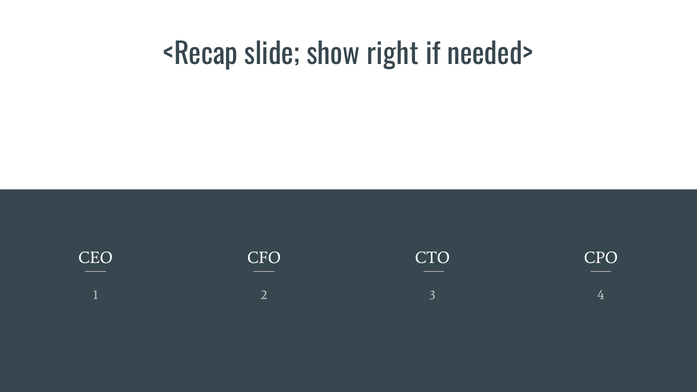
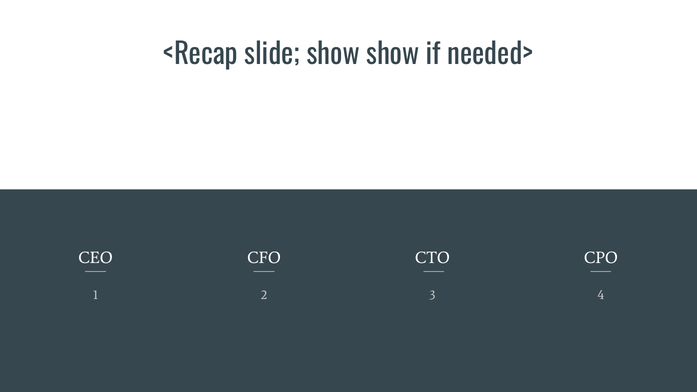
show right: right -> show (393, 55)
